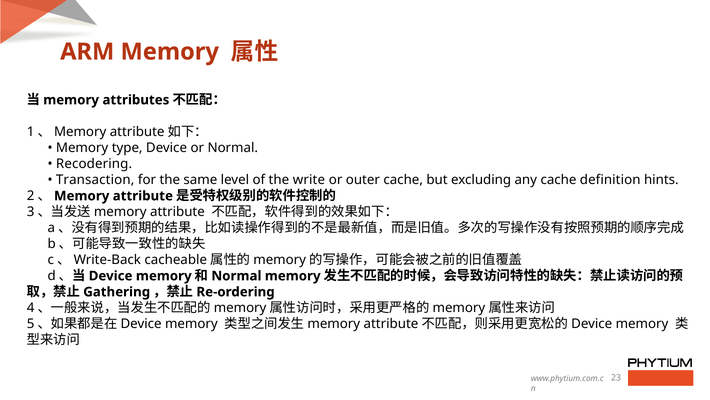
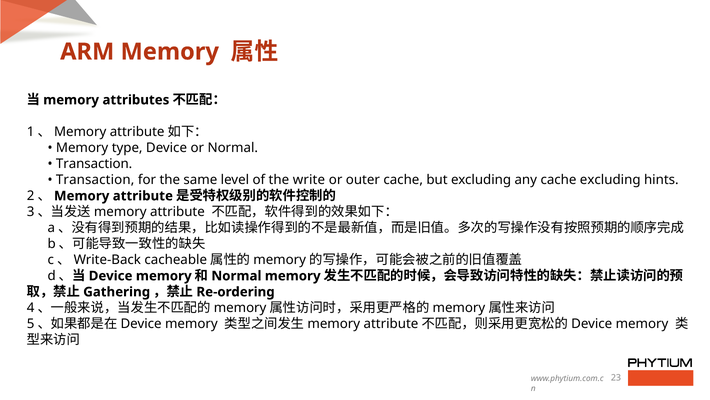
Recodering: Recodering -> Transaction (94, 164)
cache definition: definition -> excluding (610, 180)
